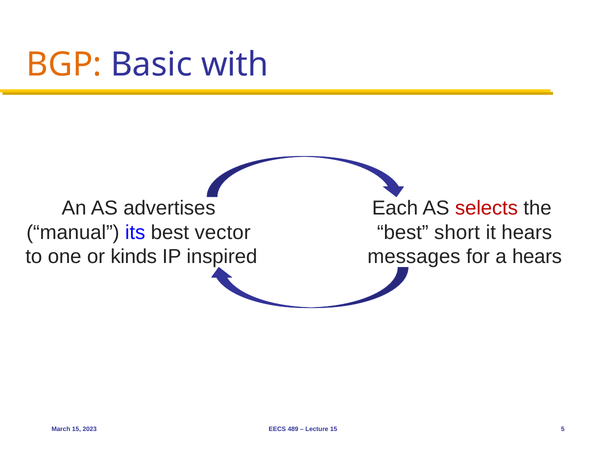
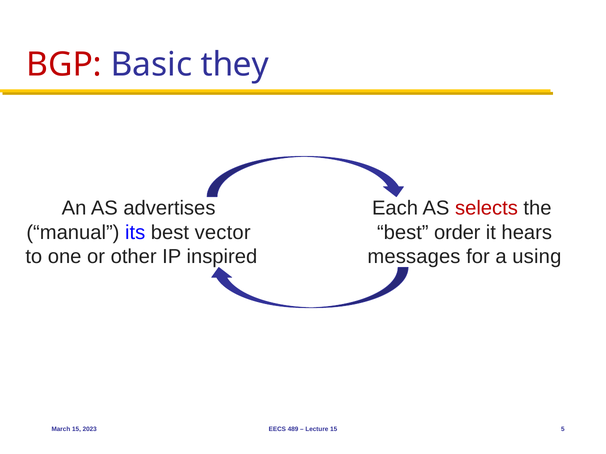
BGP colour: orange -> red (64, 65)
with: with -> they (235, 65)
short: short -> order (457, 233)
kinds: kinds -> other (134, 257)
a hears: hears -> using (537, 257)
